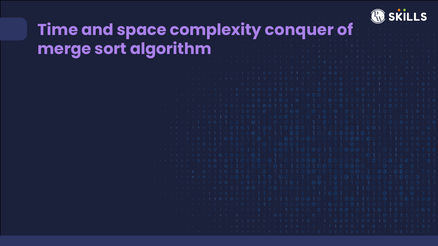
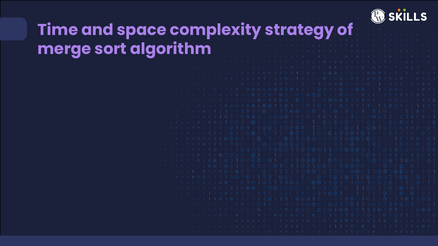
conquer: conquer -> strategy (300, 30)
